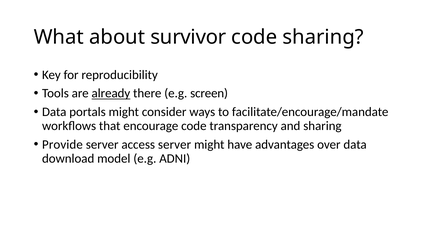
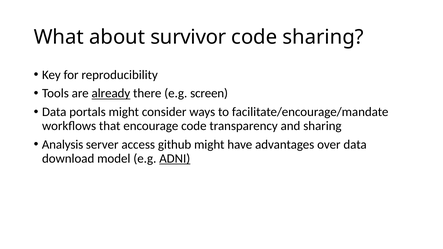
Provide: Provide -> Analysis (63, 145)
access server: server -> github (175, 145)
ADNI underline: none -> present (175, 159)
